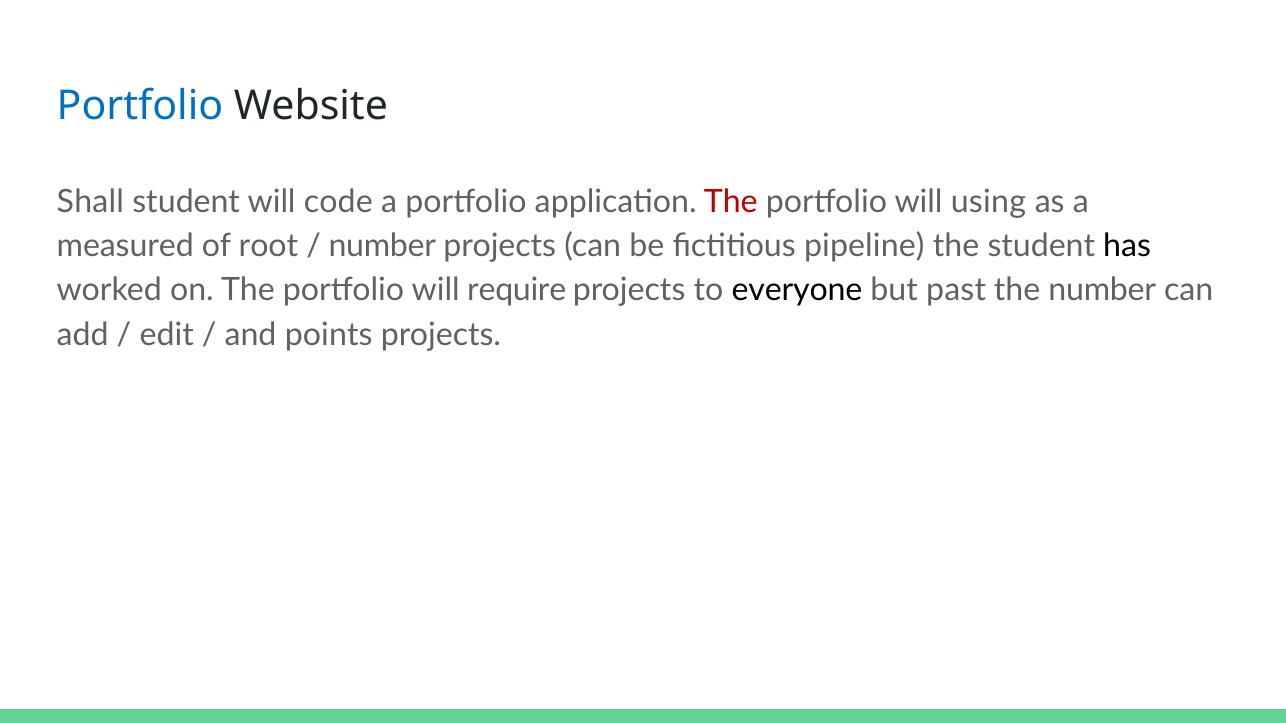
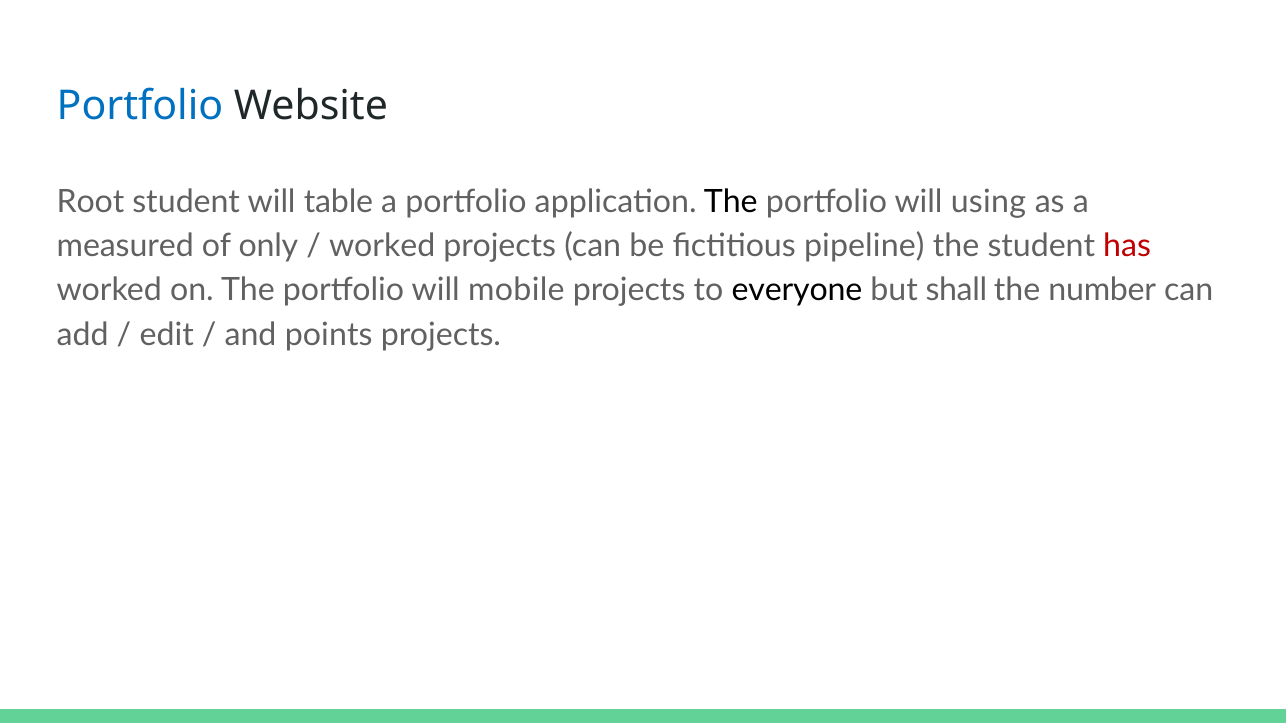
Shall: Shall -> Root (90, 202)
code: code -> table (338, 202)
The colour: red -> black (731, 202)
root: root -> only (268, 246)
number: number -> worked (382, 246)
has colour: black -> red (1127, 246)
require: require -> mobile (516, 291)
past: past -> shall (956, 291)
